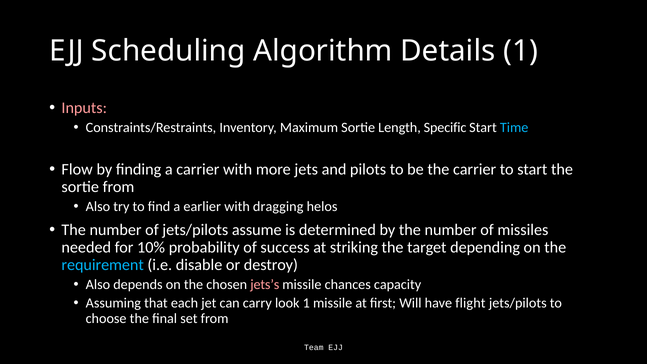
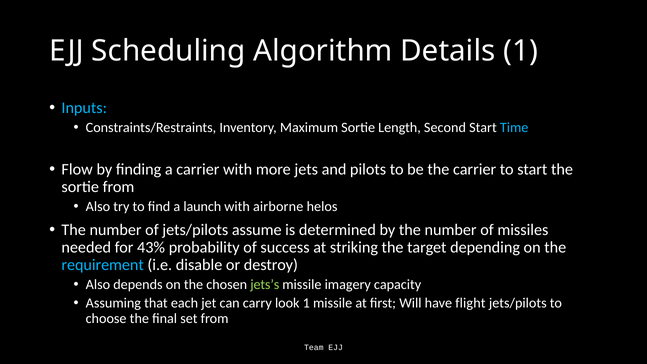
Inputs colour: pink -> light blue (84, 108)
Specific: Specific -> Second (445, 128)
earlier: earlier -> launch (202, 207)
dragging: dragging -> airborne (278, 207)
10%: 10% -> 43% (151, 247)
jets’s colour: pink -> light green (265, 284)
chances: chances -> imagery (348, 284)
